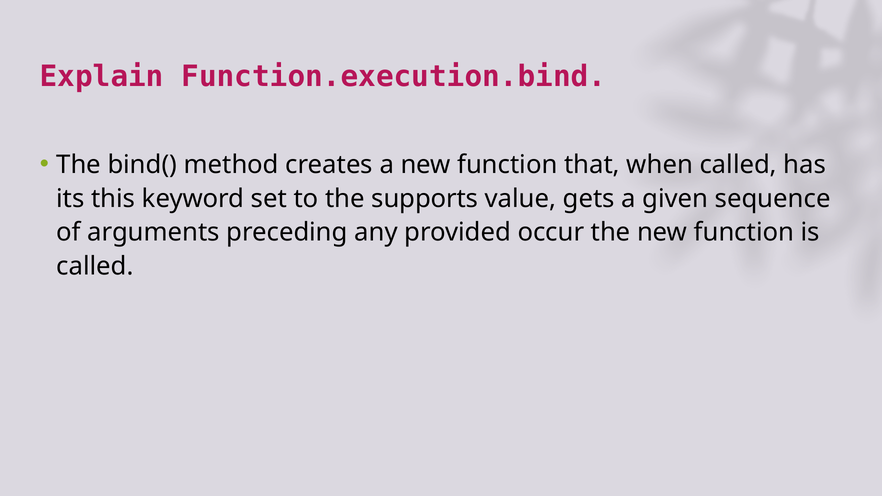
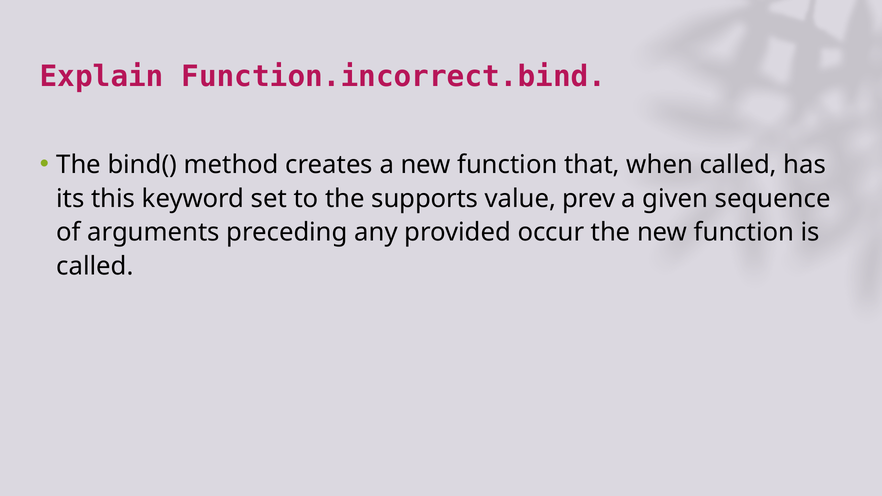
Function.execution.bind: Function.execution.bind -> Function.incorrect.bind (394, 76)
gets: gets -> prev (589, 199)
